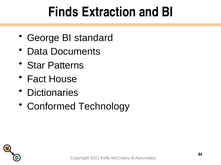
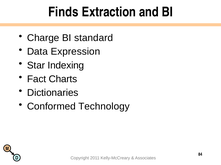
George: George -> Charge (43, 38)
Documents: Documents -> Expression (75, 52)
Patterns: Patterns -> Indexing (66, 66)
House: House -> Charts (63, 79)
